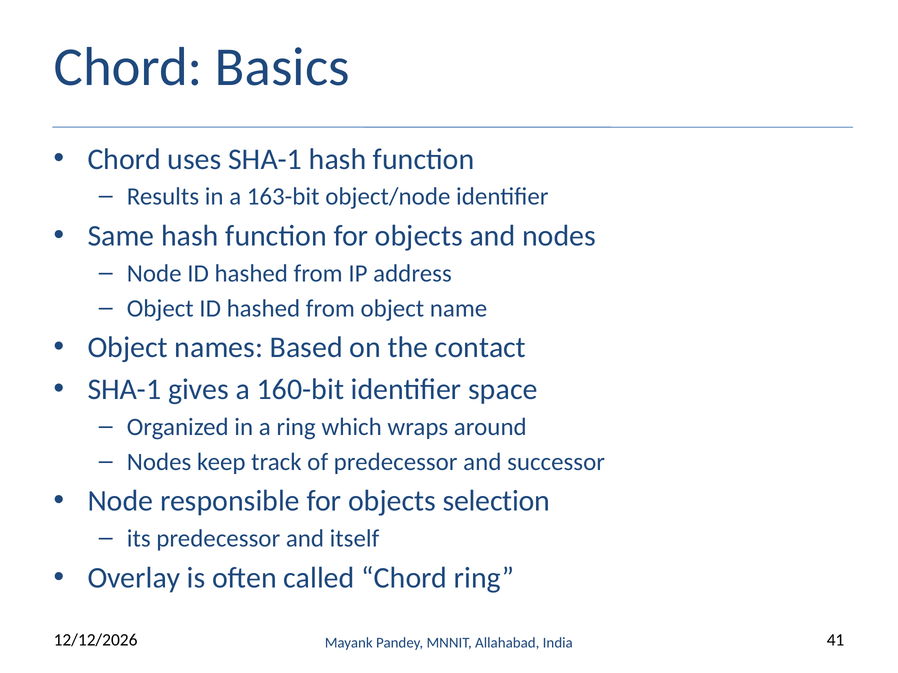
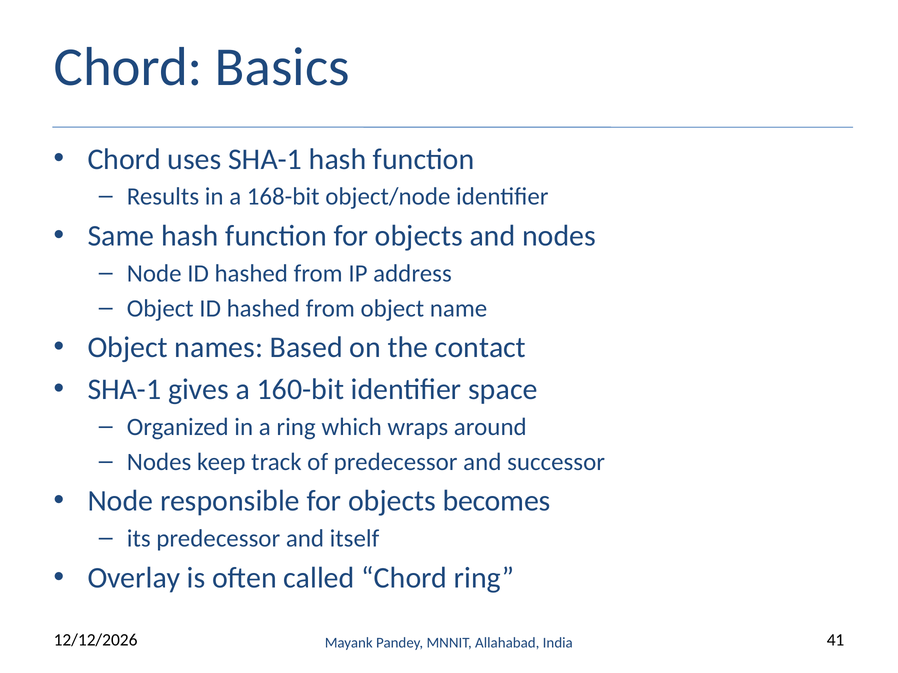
163-bit: 163-bit -> 168-bit (283, 197)
selection: selection -> becomes (496, 501)
